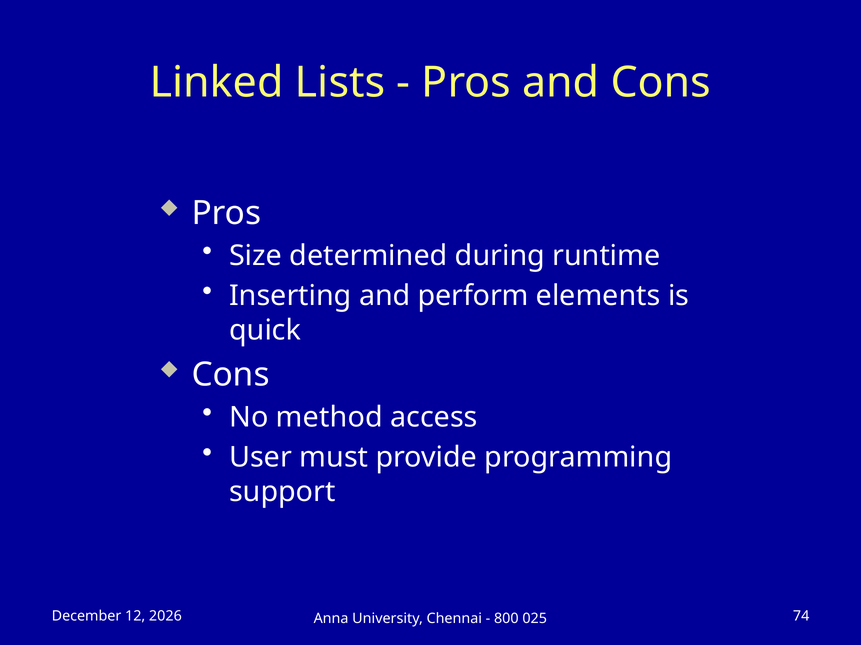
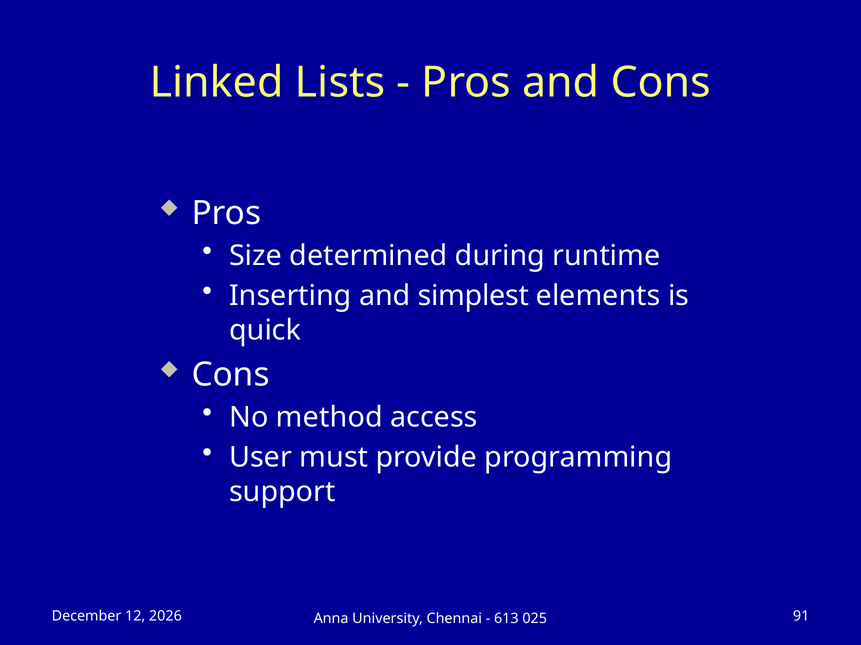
perform: perform -> simplest (473, 296)
800: 800 -> 613 (506, 619)
74: 74 -> 91 (801, 617)
